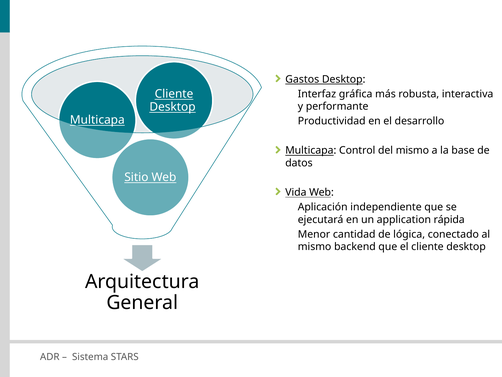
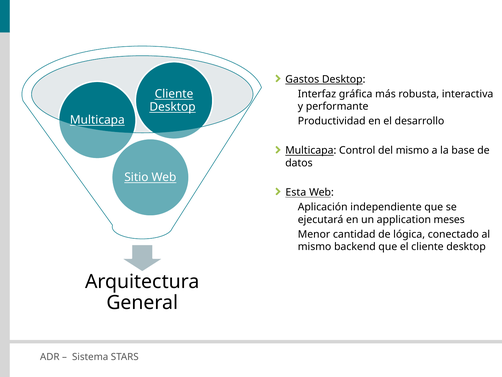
Vida: Vida -> Esta (296, 192)
rápida: rápida -> meses (449, 219)
